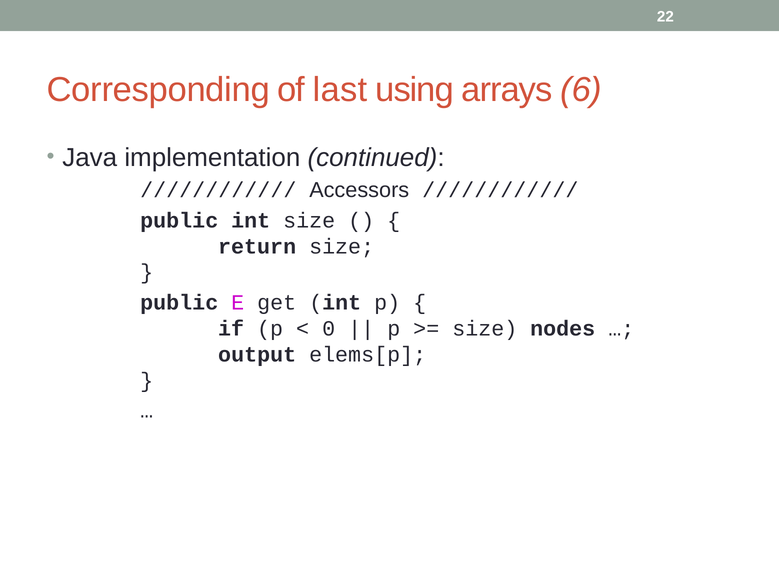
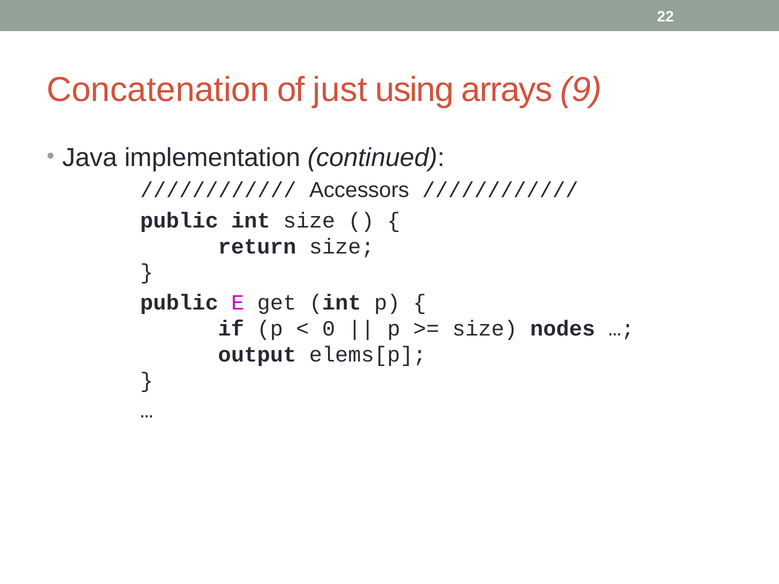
Corresponding: Corresponding -> Concatenation (158, 90)
last: last -> just (340, 90)
6: 6 -> 9 (581, 90)
